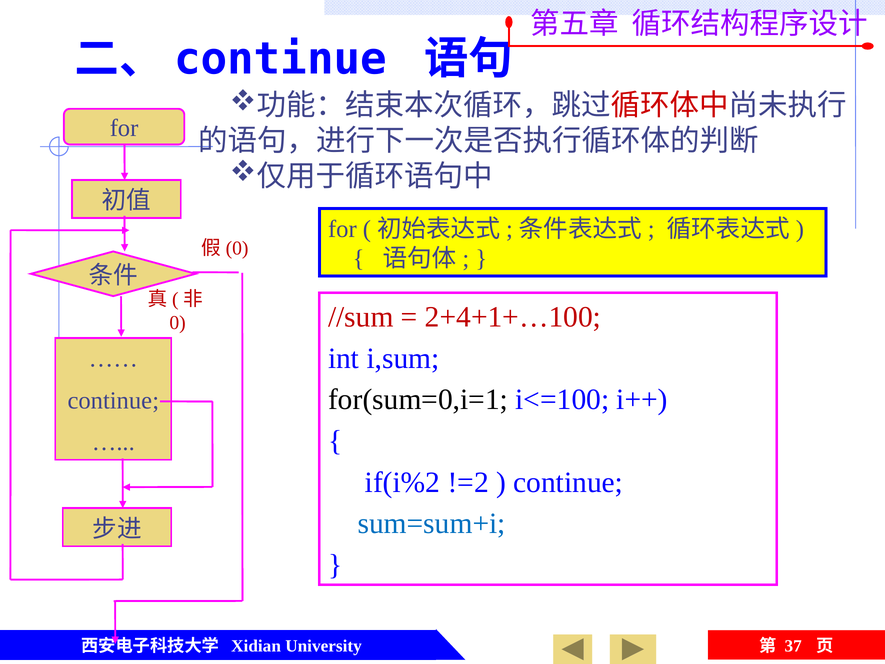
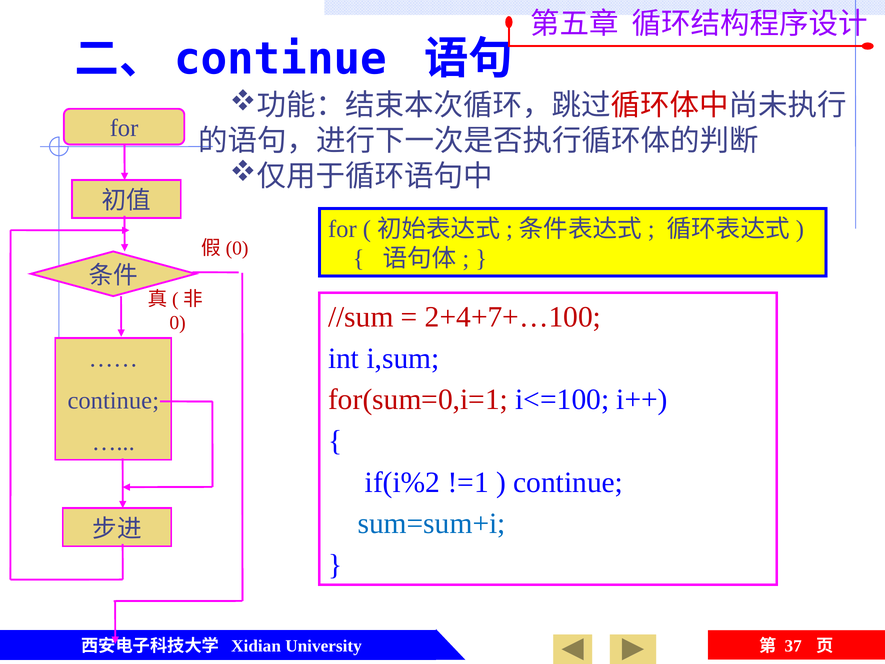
2+4+1+…100: 2+4+1+…100 -> 2+4+7+…100 (513, 317)
for(sum=0,i=1 colour: black -> red (418, 400)
!=2: !=2 -> !=1 (468, 482)
